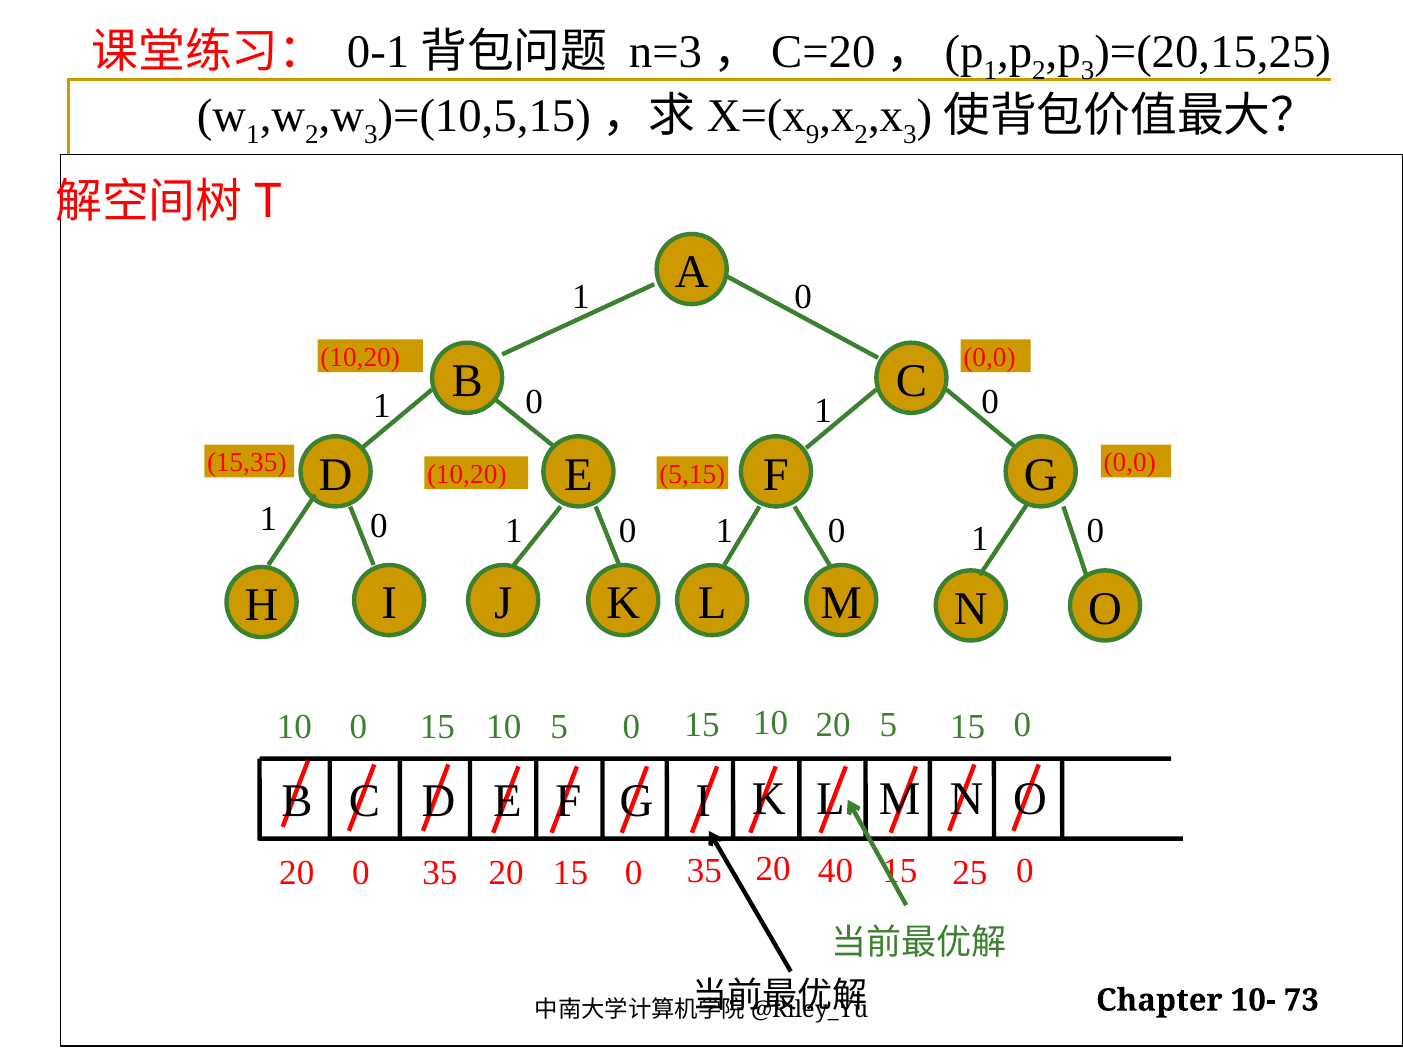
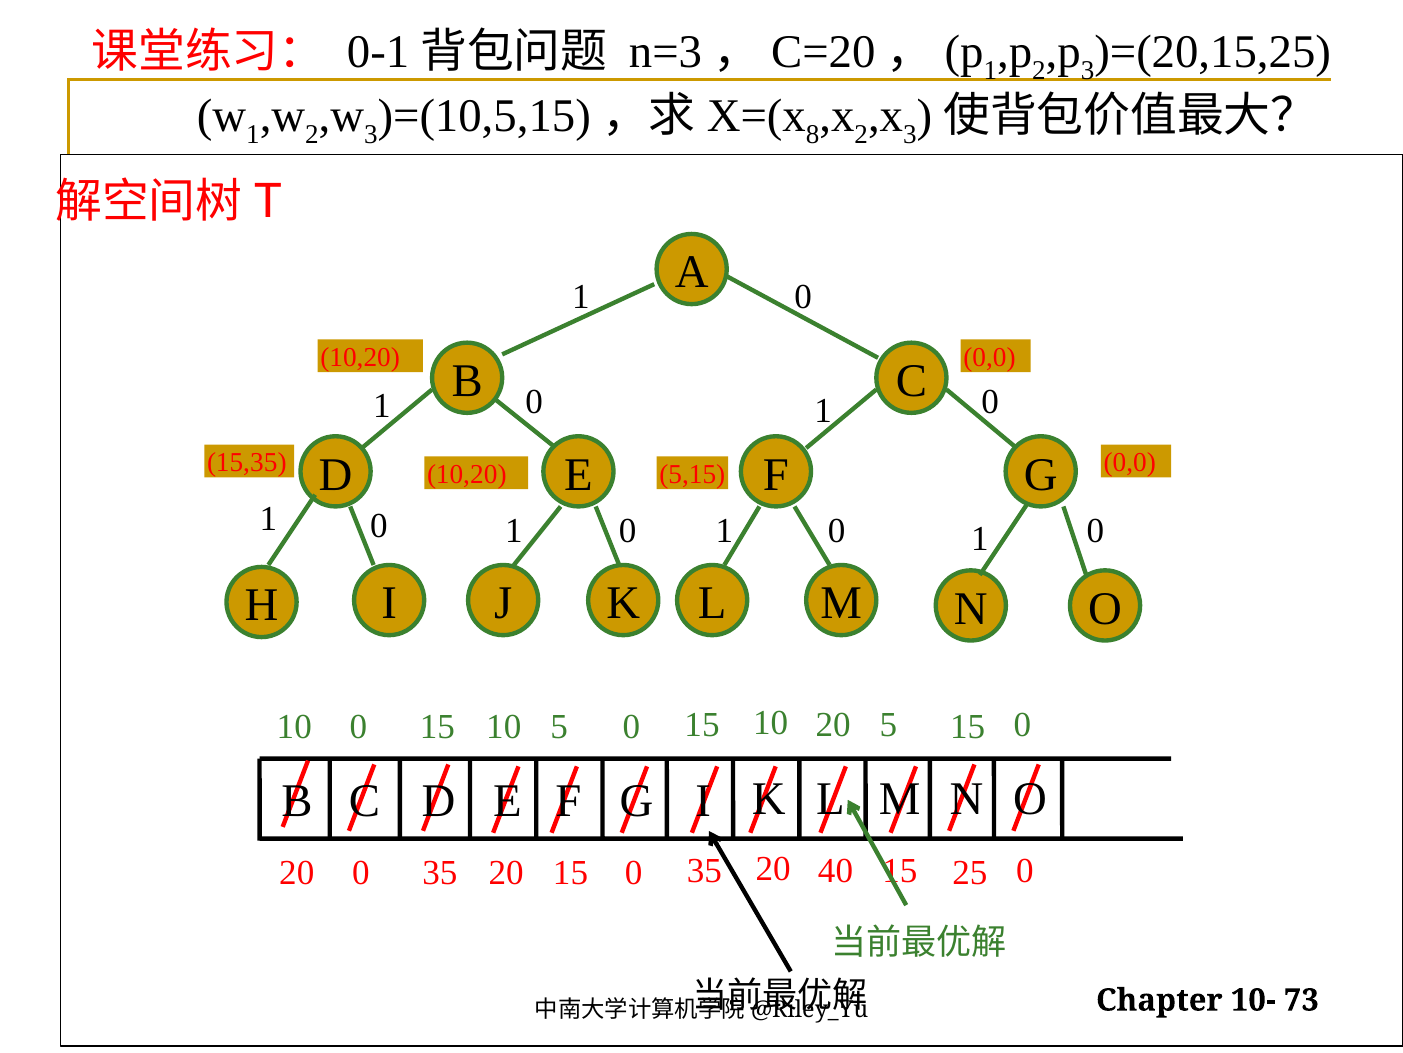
9: 9 -> 8 (813, 134)
